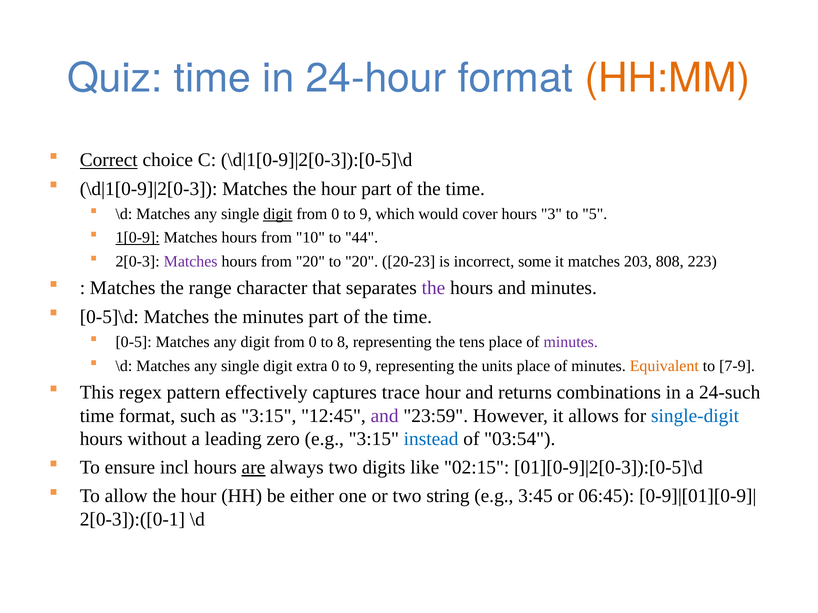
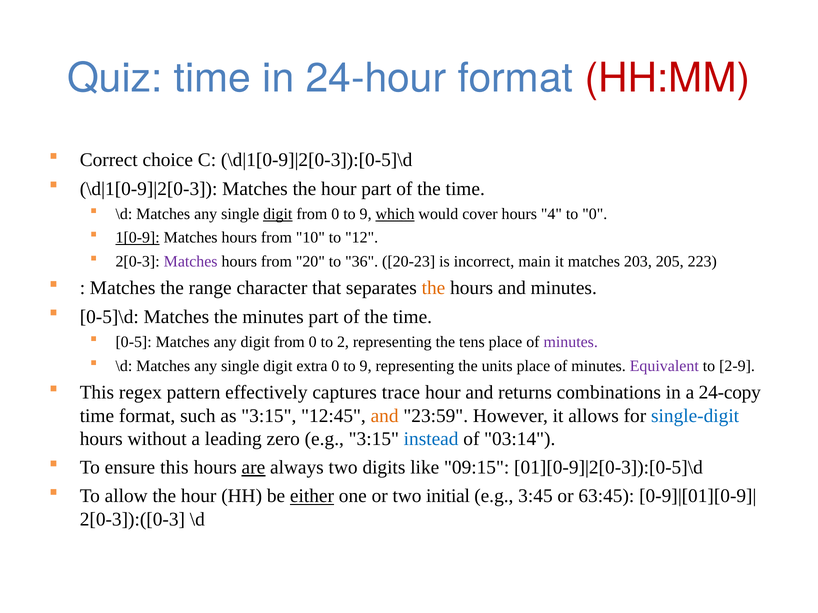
HH:MM colour: orange -> red (667, 79)
Correct underline: present -> none (109, 160)
which underline: none -> present (395, 214)
3: 3 -> 4 (551, 214)
to 5: 5 -> 0 (595, 214)
44: 44 -> 12 (362, 238)
to 20: 20 -> 36 (362, 262)
some: some -> main (535, 262)
808: 808 -> 205 (670, 262)
the colour: purple -> orange (433, 288)
8: 8 -> 2 (343, 342)
Equivalent colour: orange -> purple (664, 366)
7-9: 7-9 -> 2-9 (737, 366)
24-such: 24-such -> 24-copy (730, 393)
and colour: purple -> orange (385, 416)
03:54: 03:54 -> 03:14 (520, 439)
ensure incl: incl -> this (174, 468)
02:15: 02:15 -> 09:15 (477, 468)
either underline: none -> present (312, 497)
string: string -> initial (448, 497)
06:45: 06:45 -> 63:45 (606, 497)
2[0-3]):([0-1: 2[0-3]):([0-1 -> 2[0-3]):([0-3 (132, 520)
